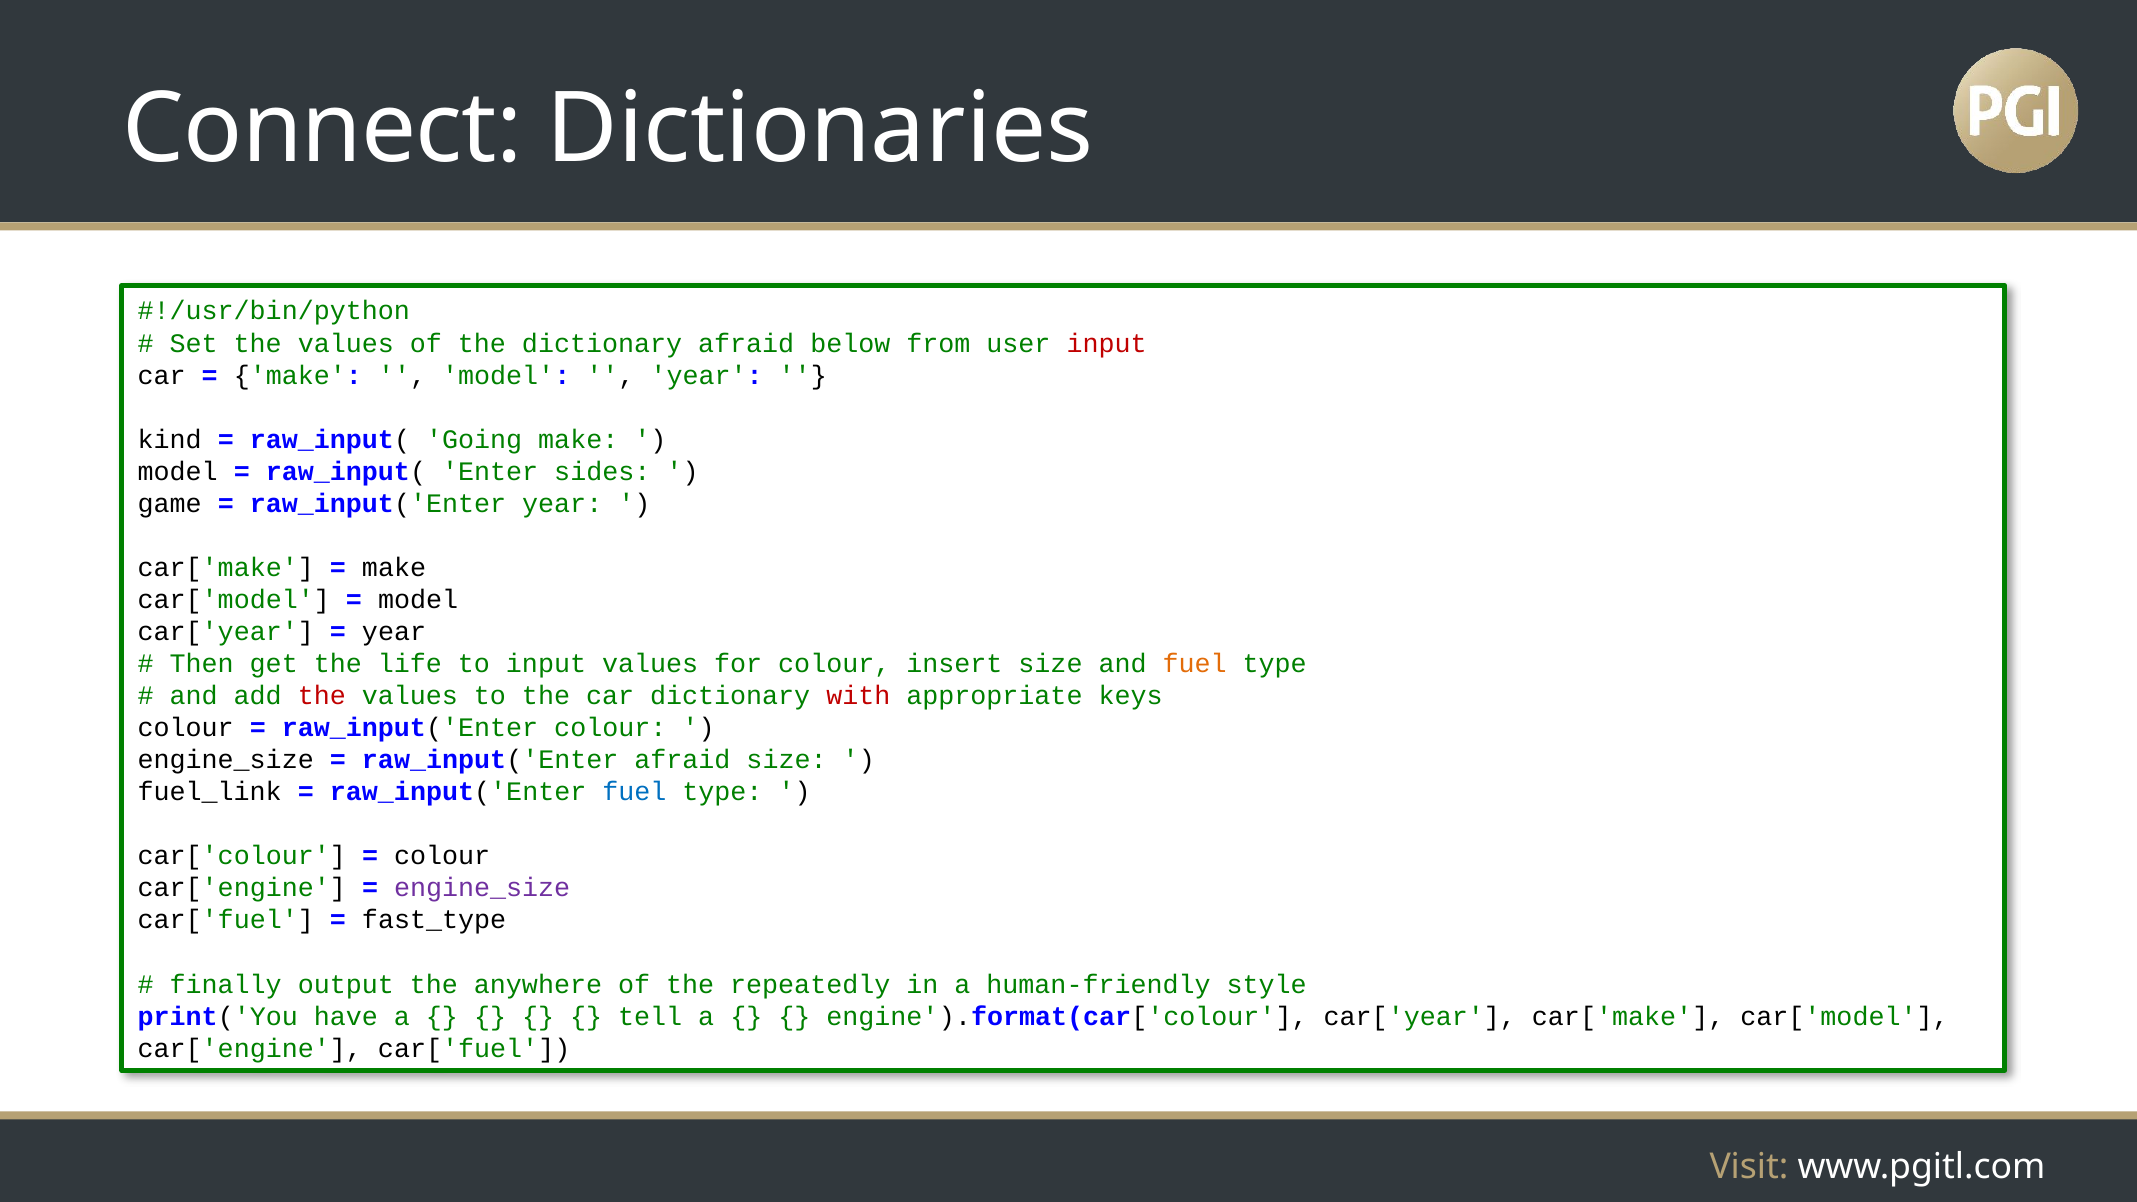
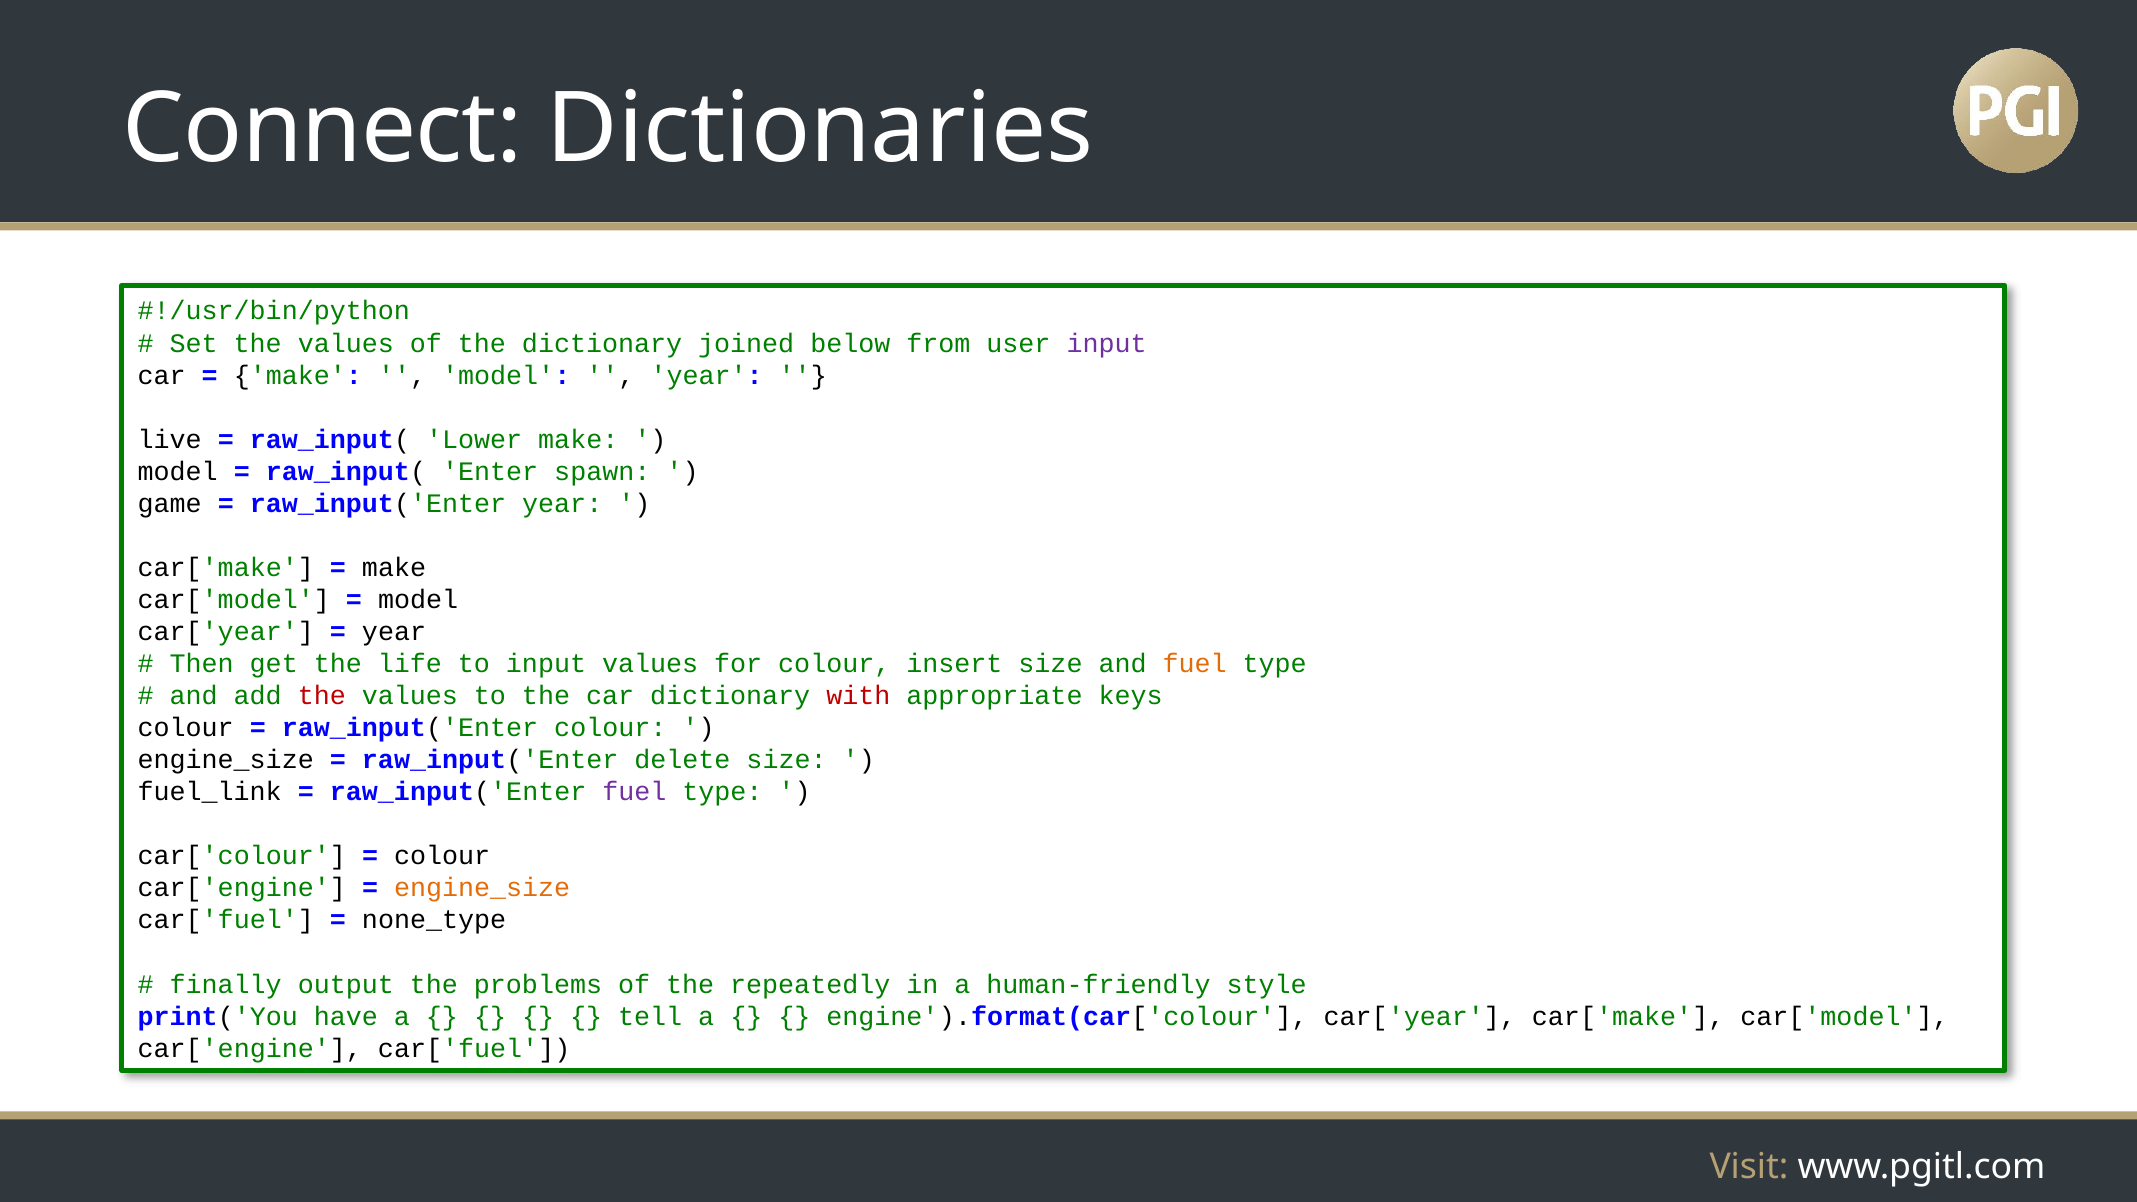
dictionary afraid: afraid -> joined (746, 343)
input colour: red -> purple (1107, 343)
kind: kind -> live (170, 439)
Going: Going -> Lower (474, 439)
sides: sides -> spawn (602, 471)
raw_input('Enter afraid: afraid -> delete (682, 760)
fuel colour: blue -> purple (634, 792)
engine_size colour: purple -> orange (482, 888)
fast_type: fast_type -> none_type (434, 920)
anywhere: anywhere -> problems (538, 984)
